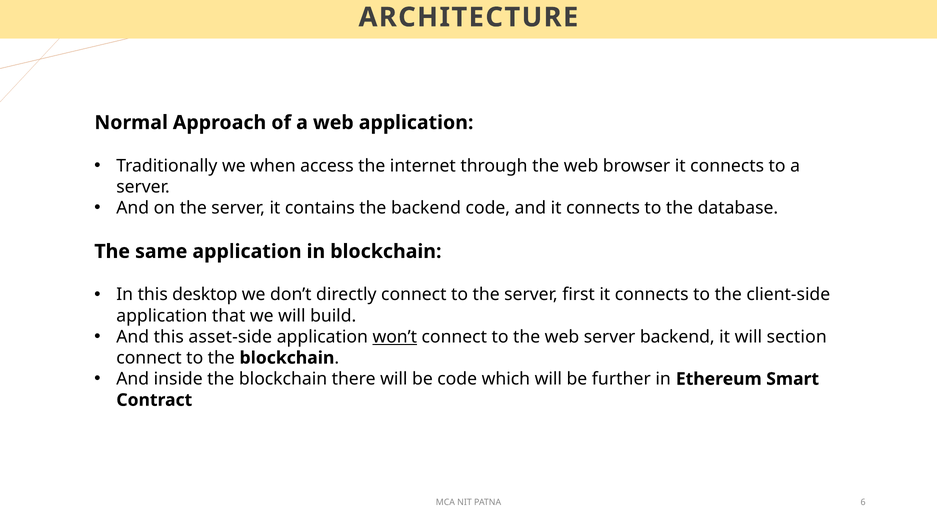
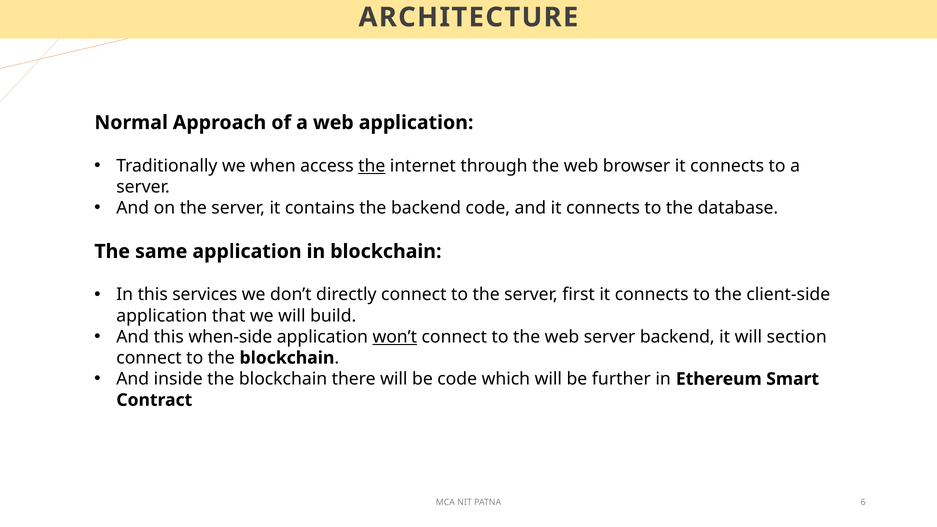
the underline: none -> present (372, 166)
desktop: desktop -> services (205, 295)
asset-side: asset-side -> when-side (230, 337)
